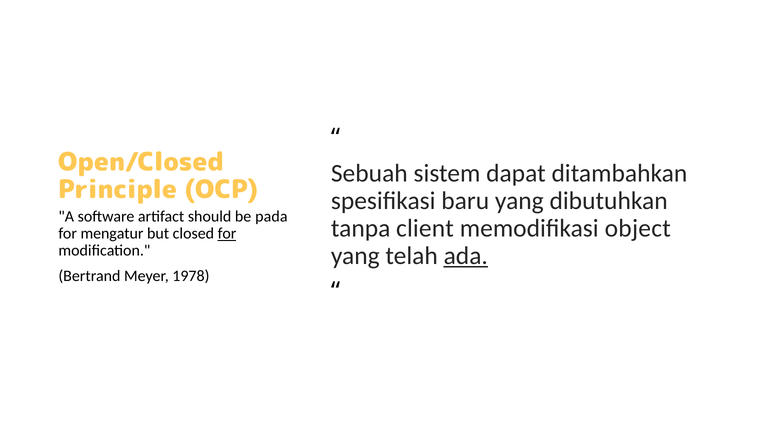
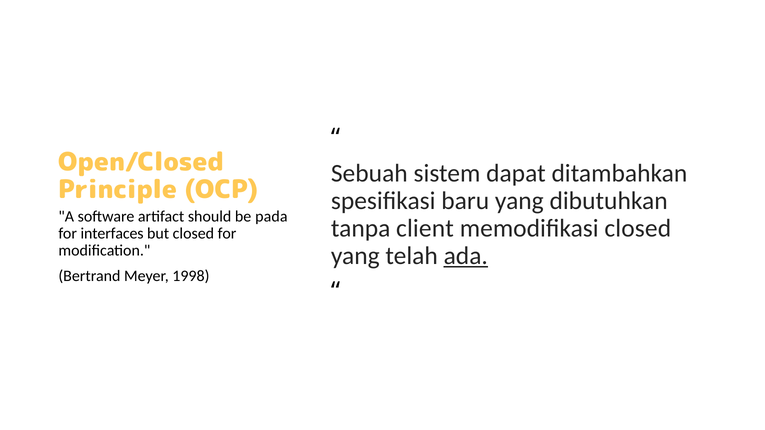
memodifikasi object: object -> closed (638, 228)
mengatur: mengatur -> interfaces (112, 234)
for underline: present -> none (227, 234)
1978: 1978 -> 1998 (191, 276)
